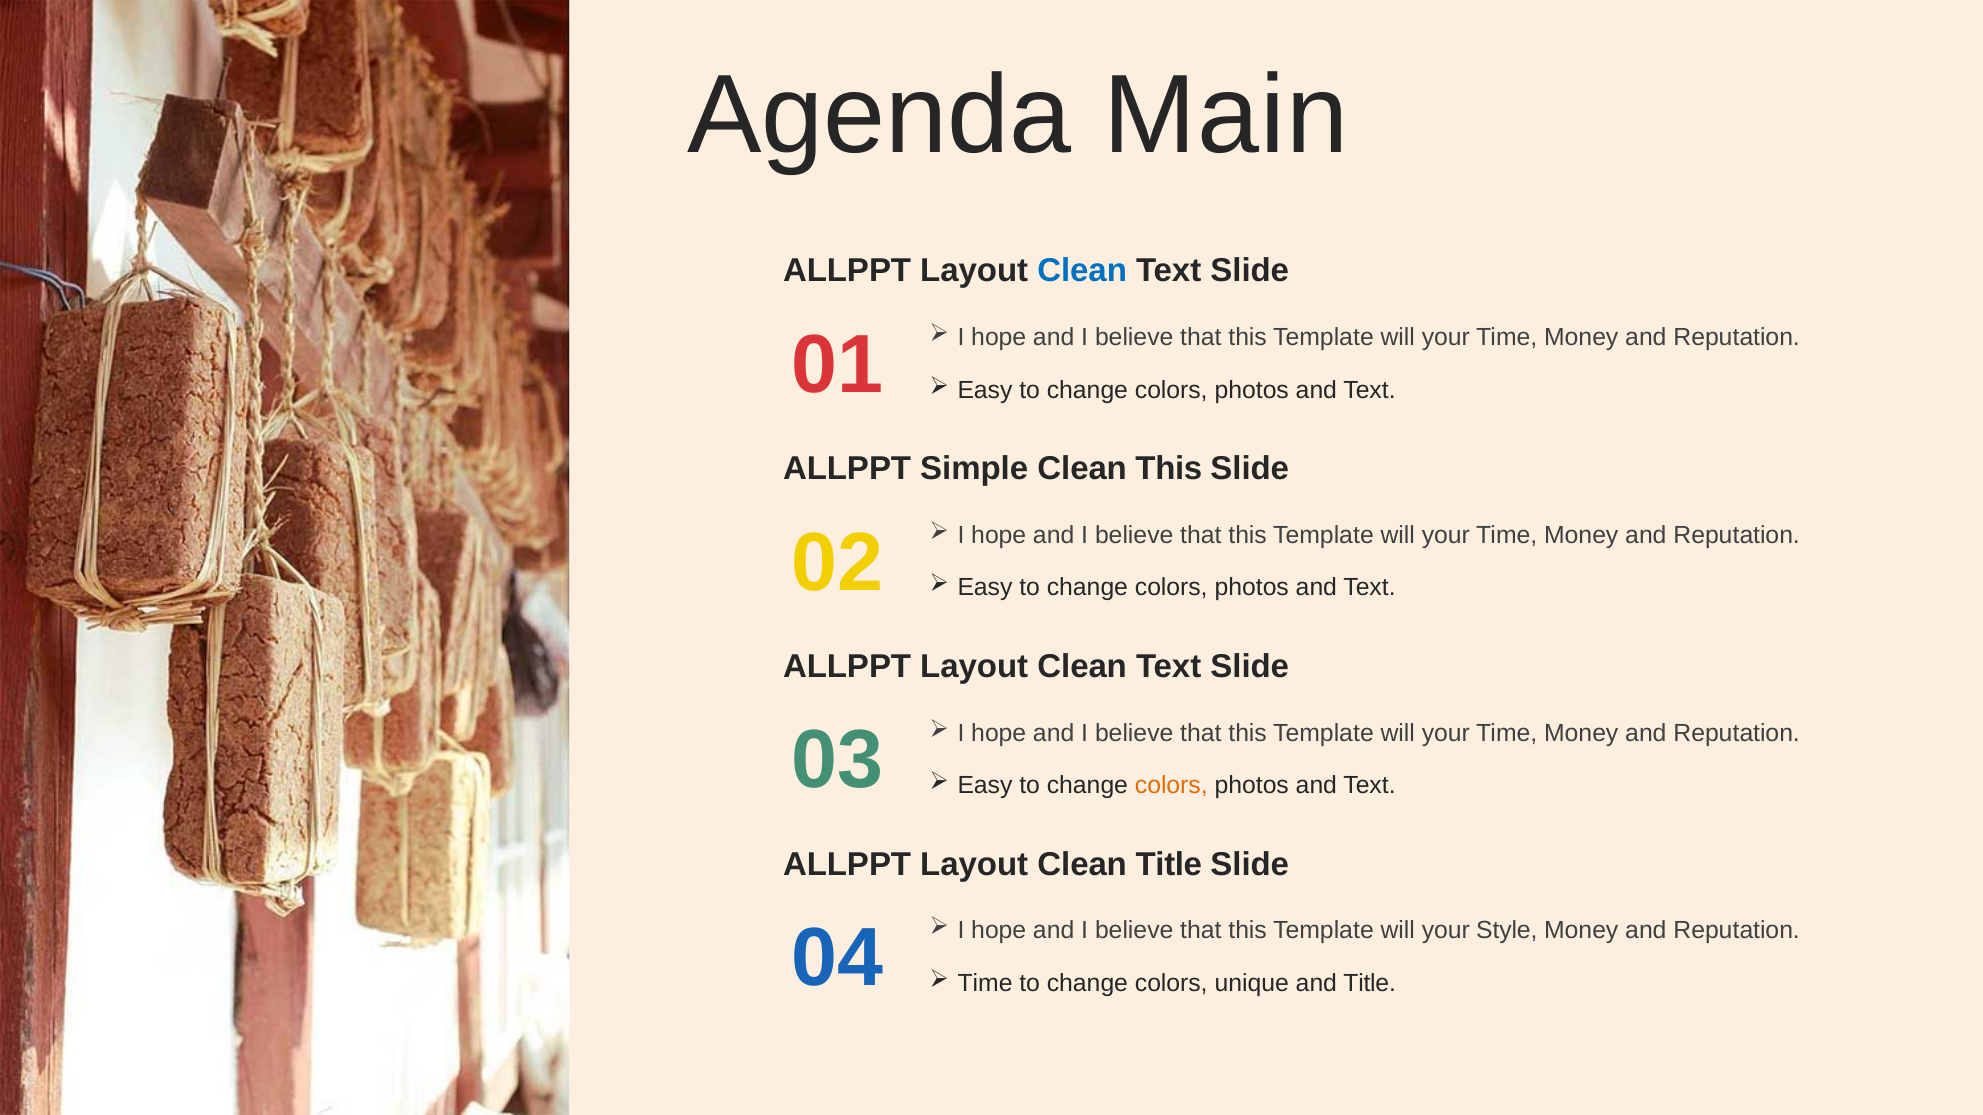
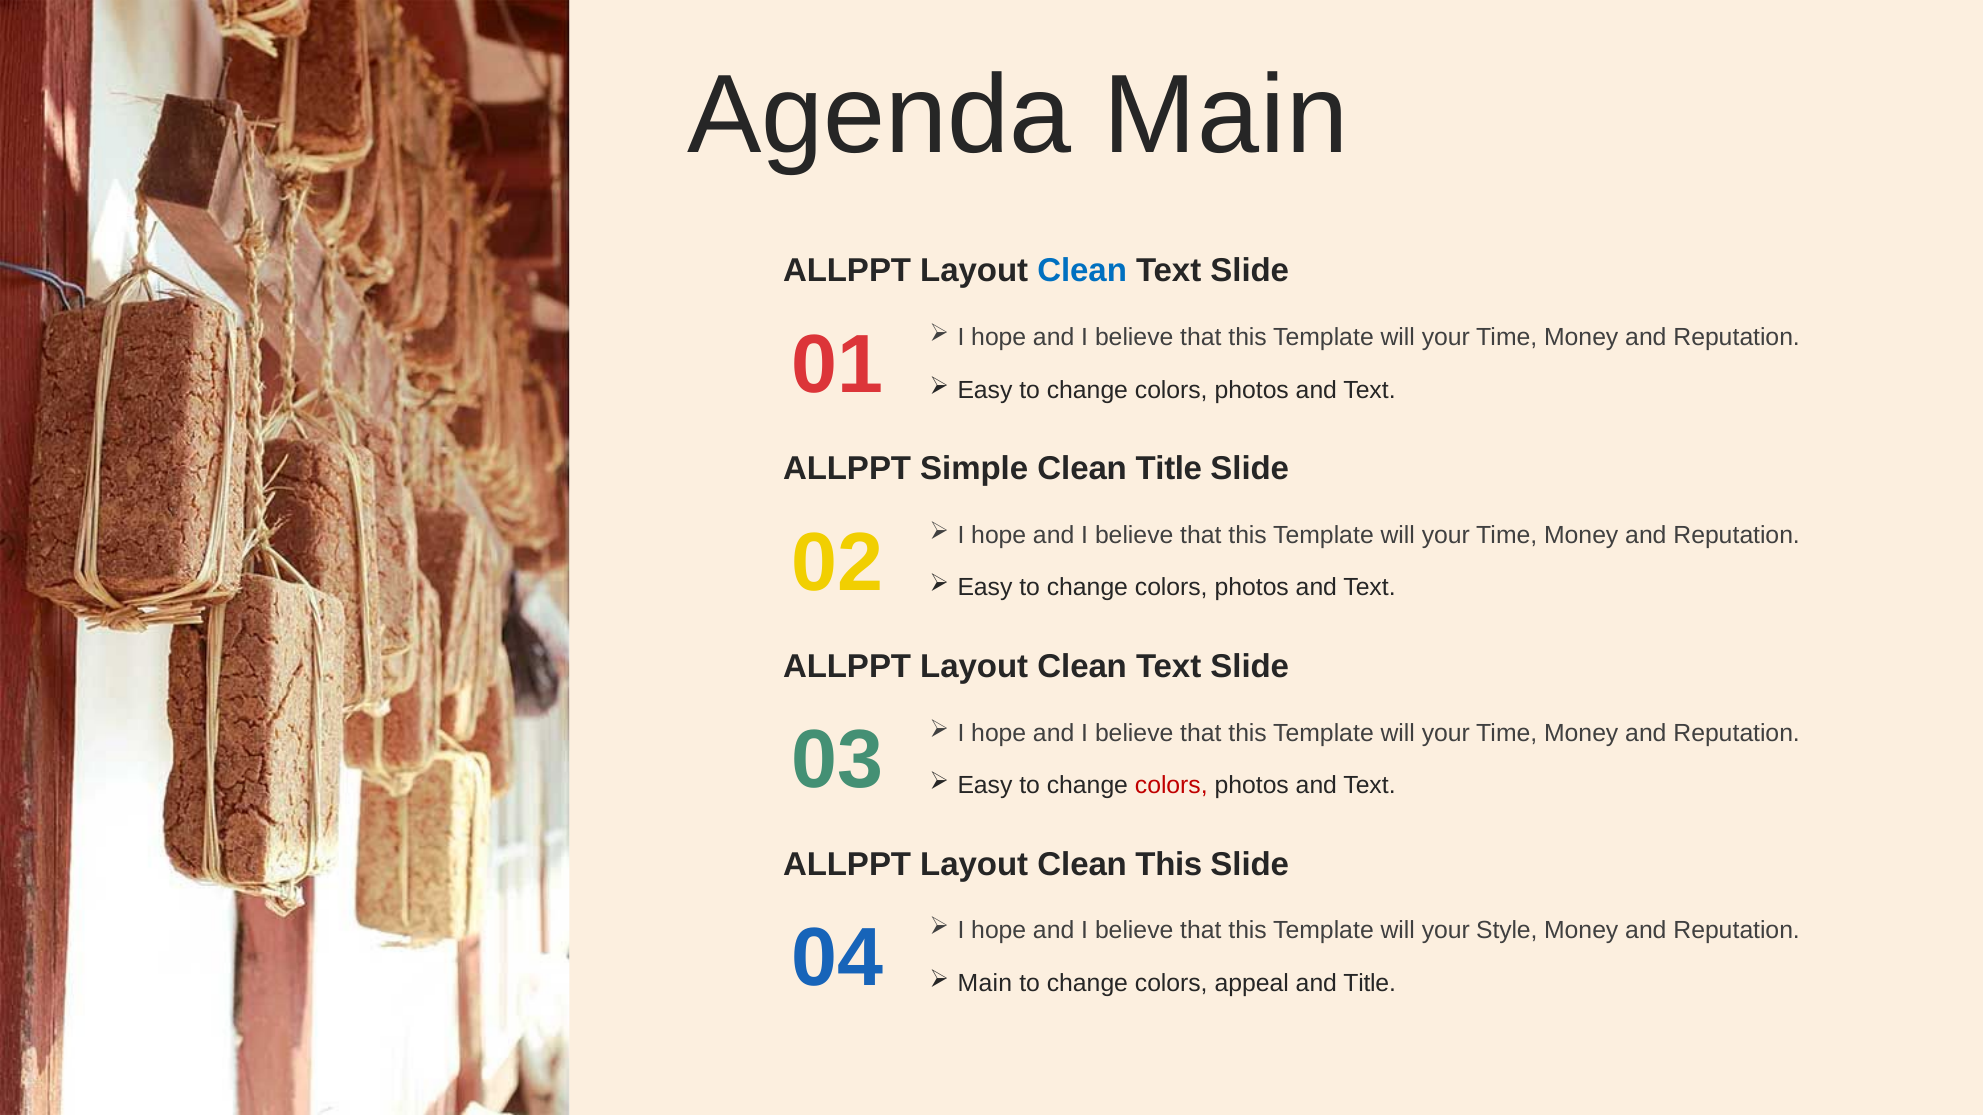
Clean This: This -> Title (1169, 469)
colors colour: orange -> red (1171, 786)
Clean Title: Title -> This (1169, 865)
Time: Time -> Main (985, 984)
unique: unique -> appeal (1252, 984)
